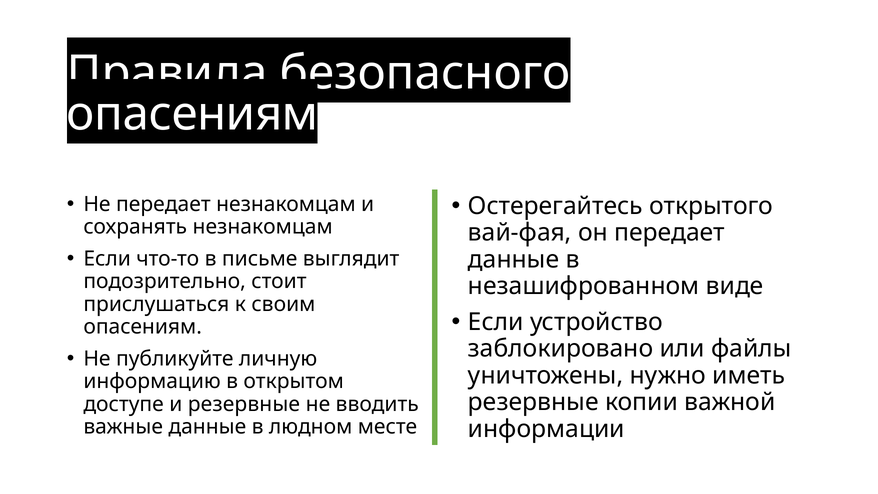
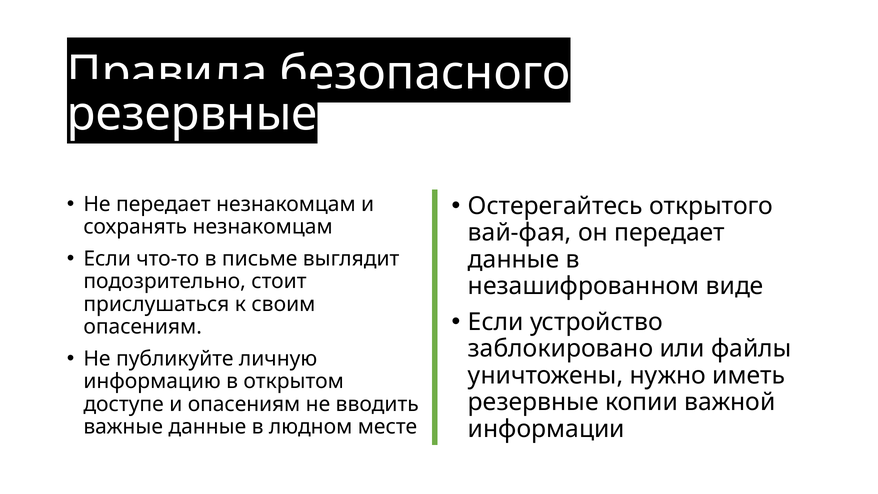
опасениям: опасениям -> резервные (192, 114)
и резервные: резервные -> опасениям (244, 404)
